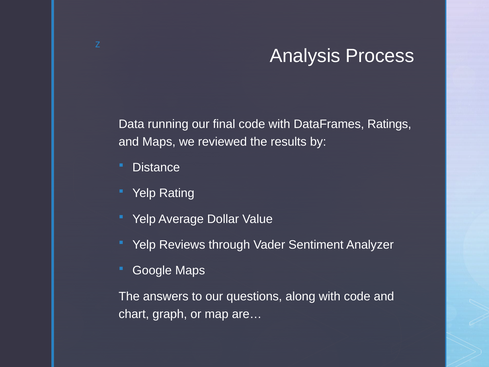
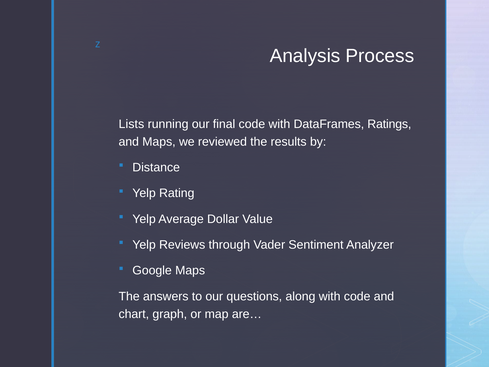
Data: Data -> Lists (131, 124)
